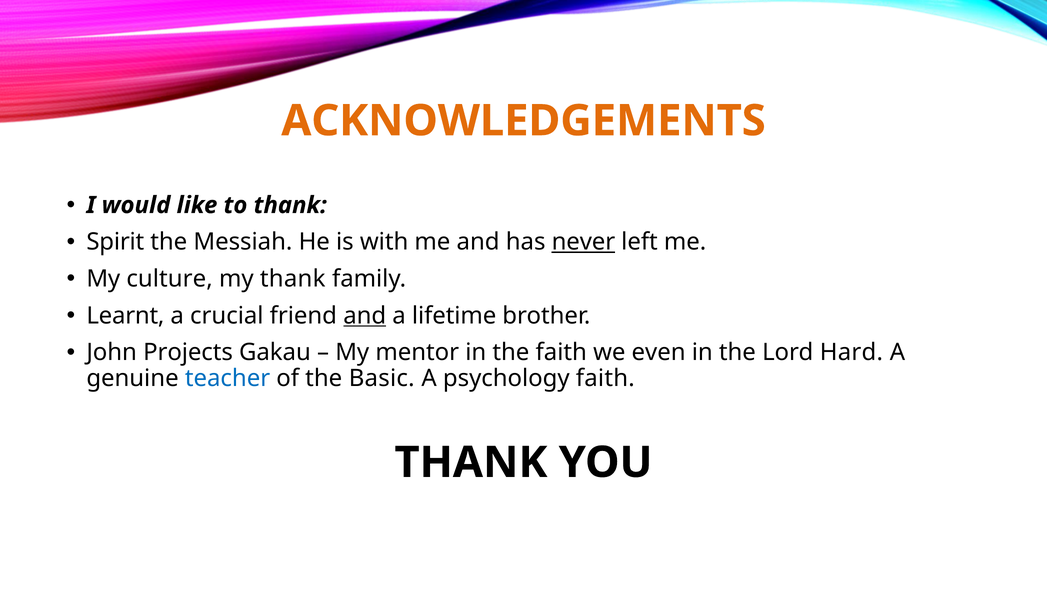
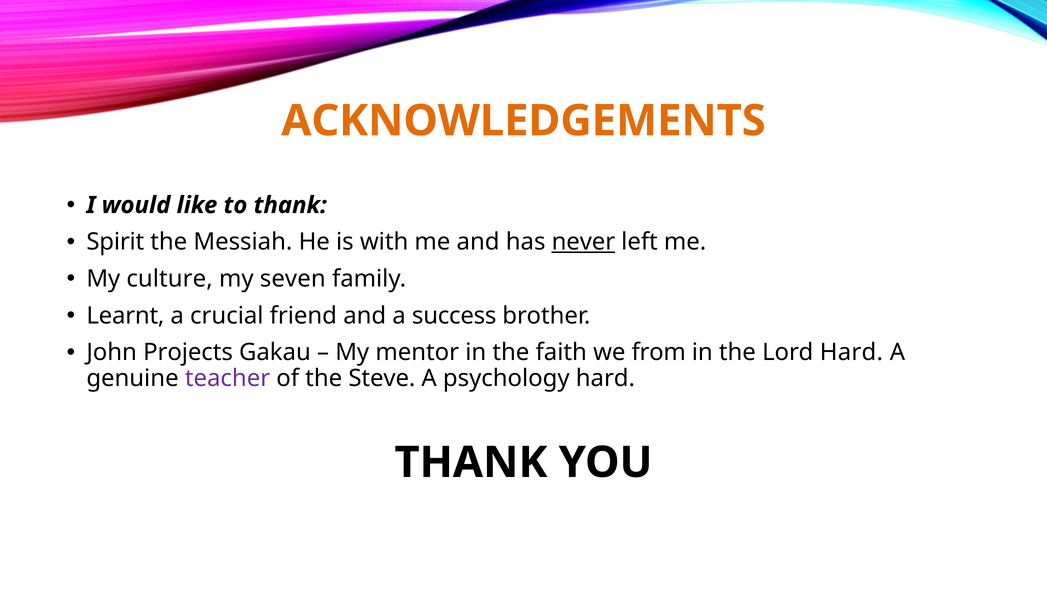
my thank: thank -> seven (293, 279)
and underline: present -> none (365, 316)
lifetime: lifetime -> success (454, 316)
even: even -> from (659, 352)
teacher colour: blue -> purple (228, 378)
Basic: Basic -> Steve (382, 378)
psychology faith: faith -> hard (605, 378)
